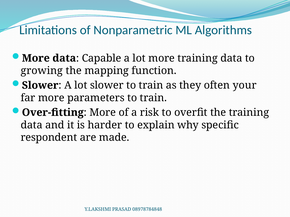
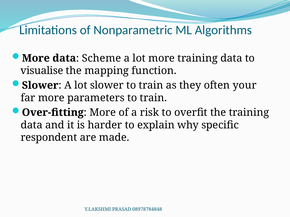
Capable: Capable -> Scheme (101, 58)
growing: growing -> visualise (42, 71)
